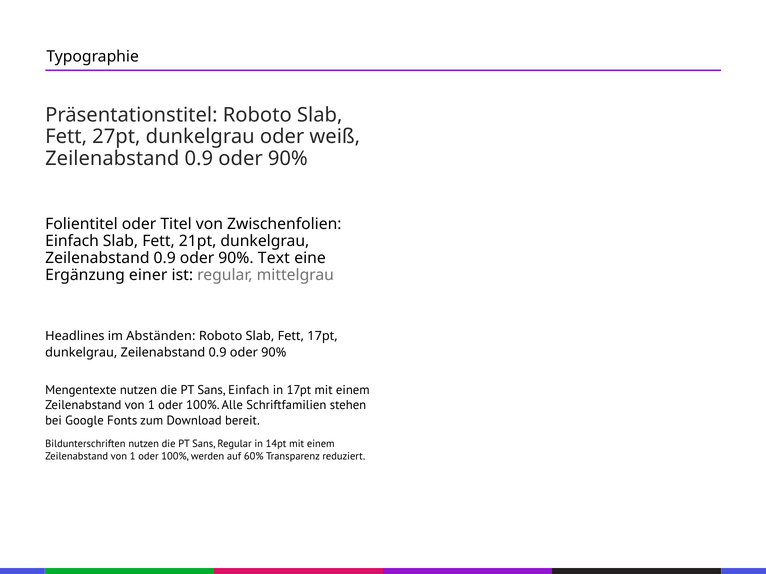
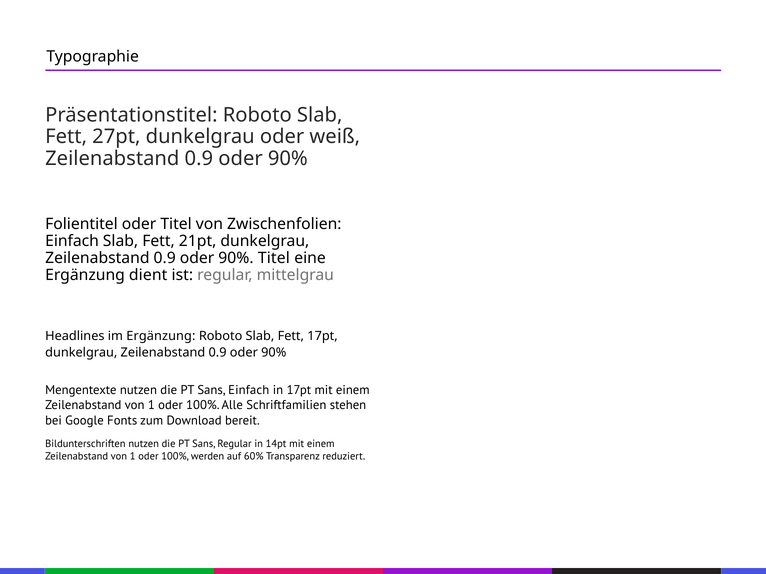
90% Text: Text -> Titel (274, 258)
einer: einer -> dient (148, 275)
im Abständen: Abständen -> Ergänzung (161, 336)
